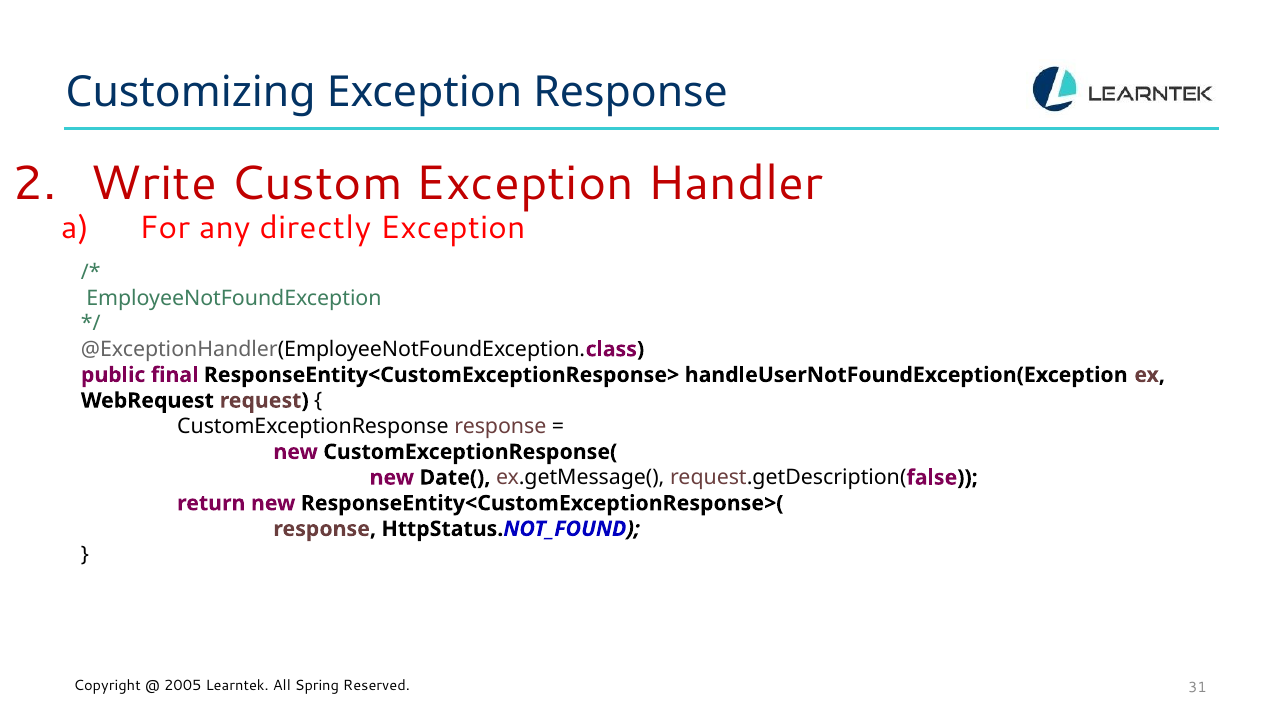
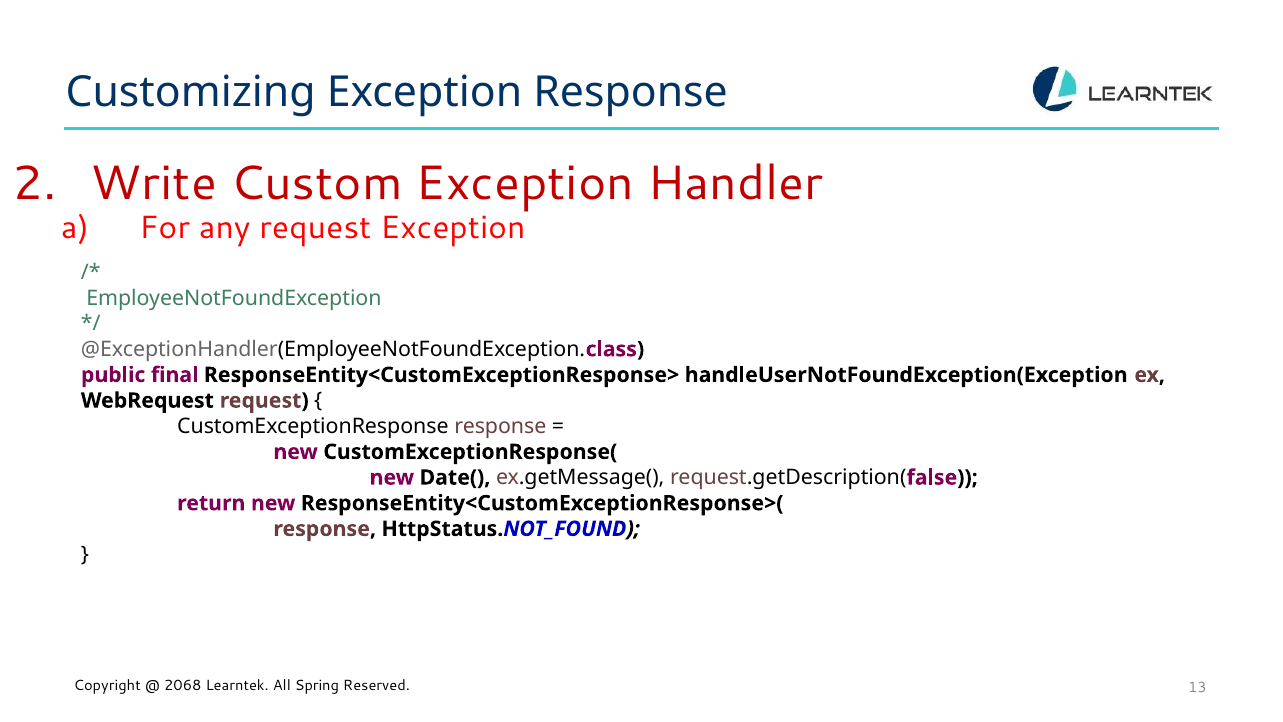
any directly: directly -> request (315, 227)
2005: 2005 -> 2068 (183, 686)
31: 31 -> 13 (1197, 687)
